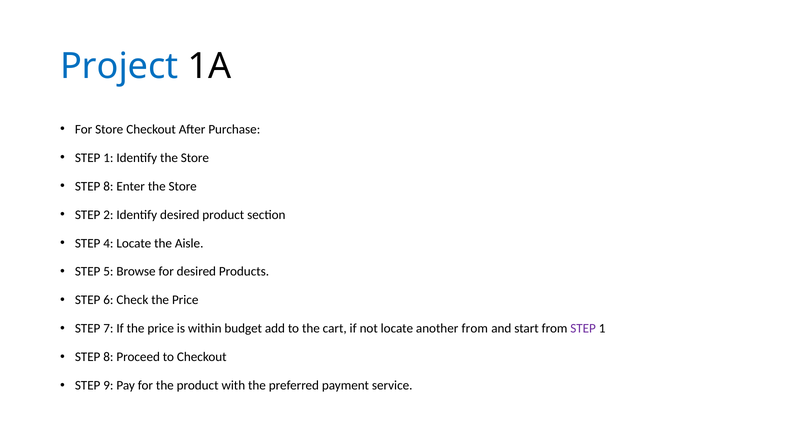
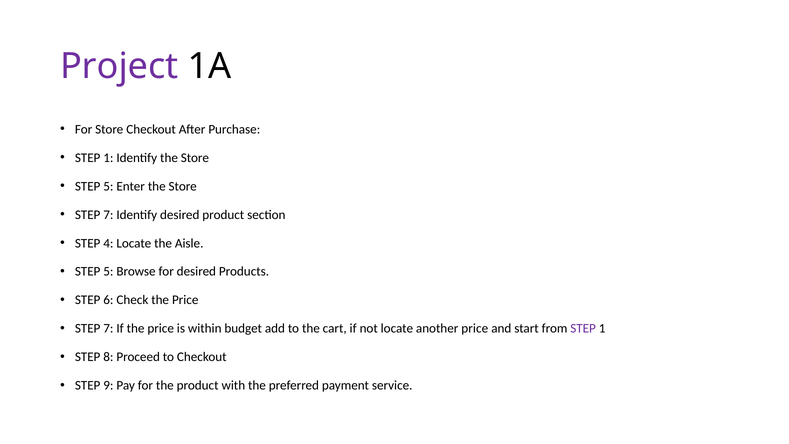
Project colour: blue -> purple (119, 66)
8: 8 -> 5 (108, 186)
2: 2 -> 7 (108, 215)
another from: from -> price (475, 328)
